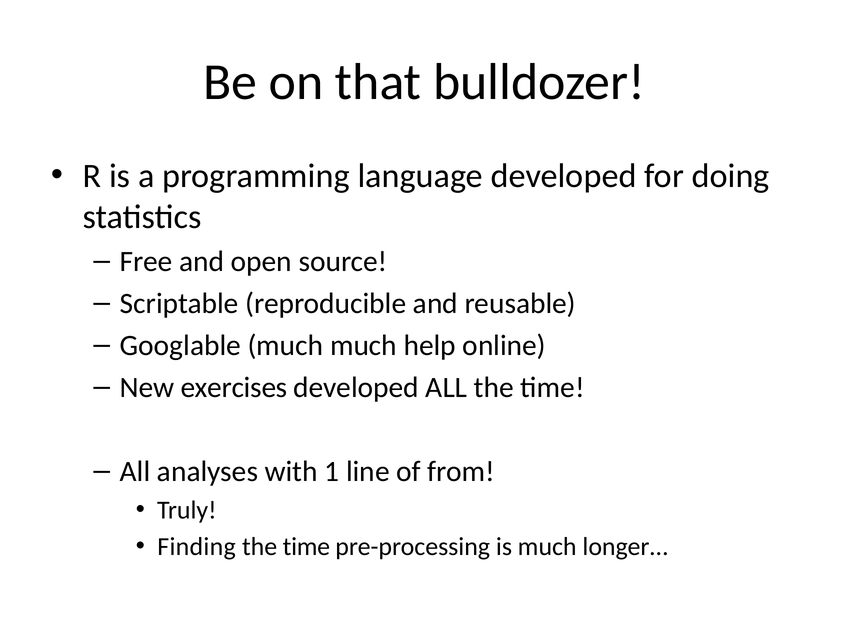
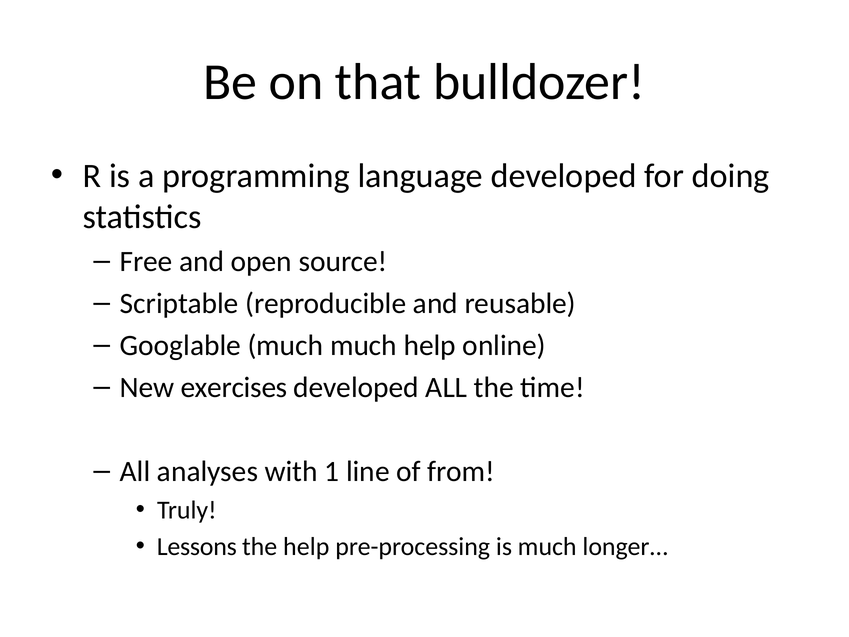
Finding: Finding -> Lessons (197, 547)
time: time -> help (306, 547)
